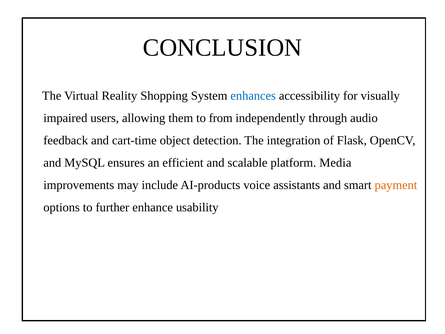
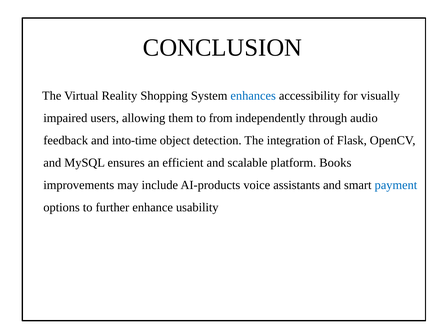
cart-time: cart-time -> into-time (134, 140)
Media: Media -> Books (335, 163)
payment colour: orange -> blue (396, 185)
